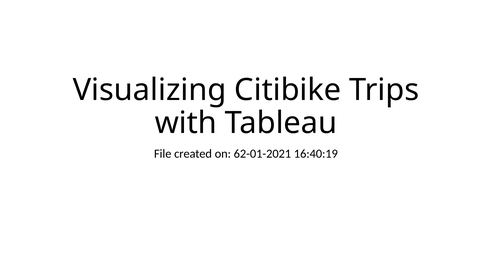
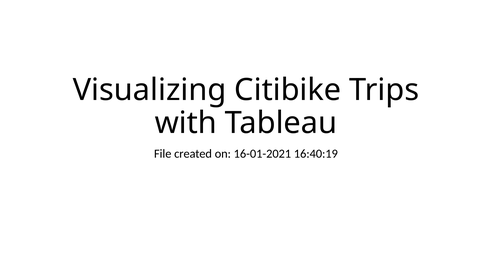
62-01-2021: 62-01-2021 -> 16-01-2021 (262, 154)
